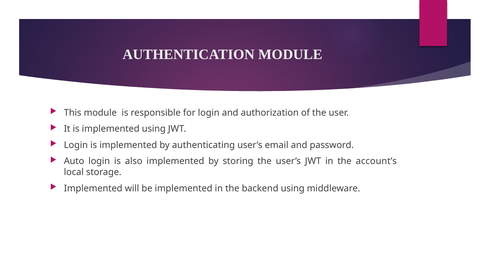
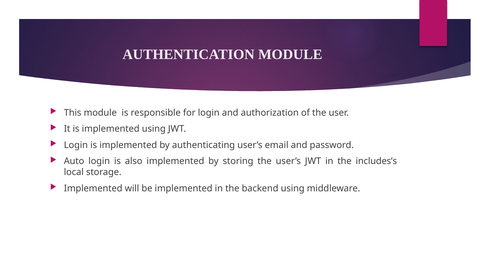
account’s: account’s -> includes’s (376, 161)
